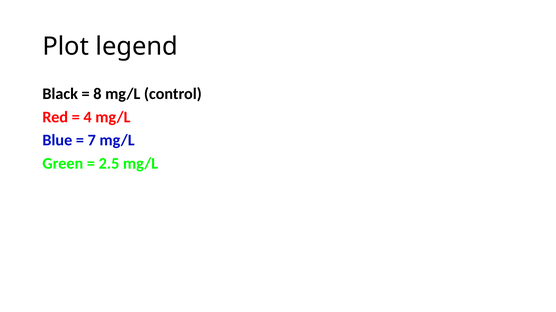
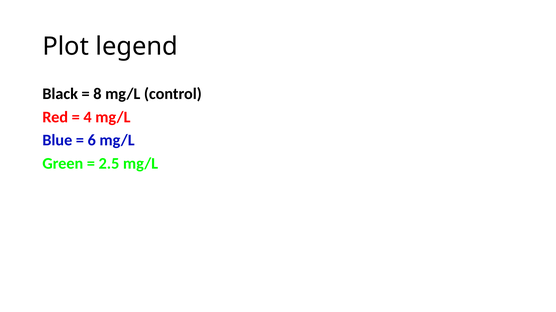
7: 7 -> 6 (92, 141)
